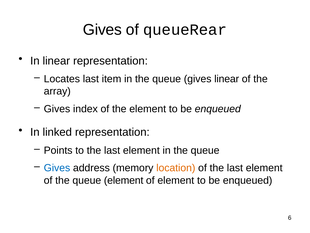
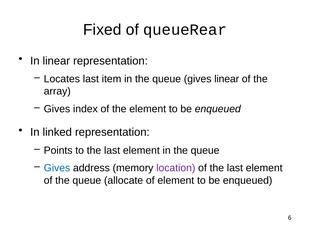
Gives: Gives -> Fixed (102, 30)
location colour: orange -> purple (176, 168)
queue element: element -> allocate (124, 180)
